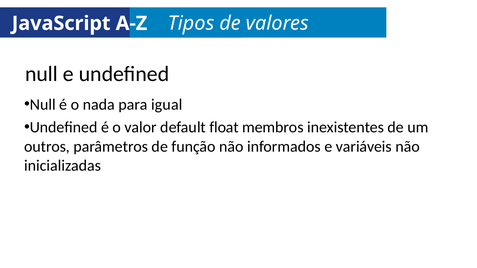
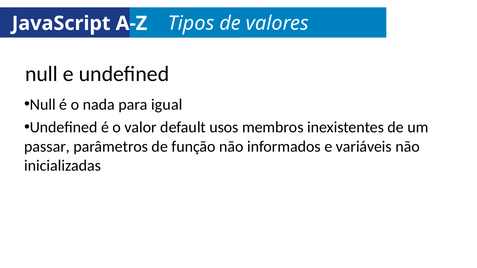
float: float -> usos (224, 128)
outros: outros -> passar (47, 147)
